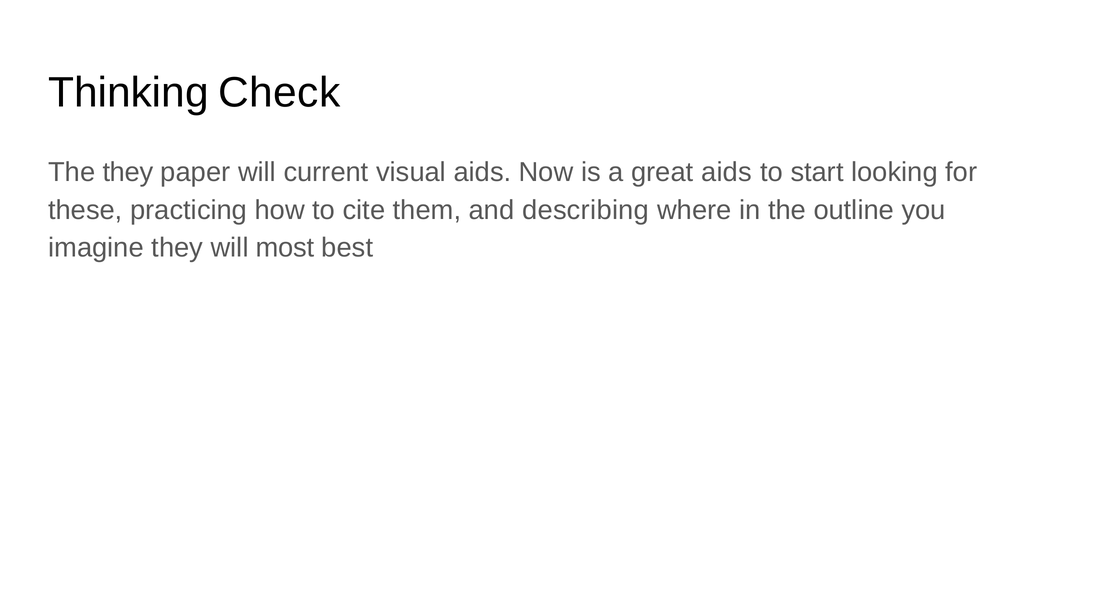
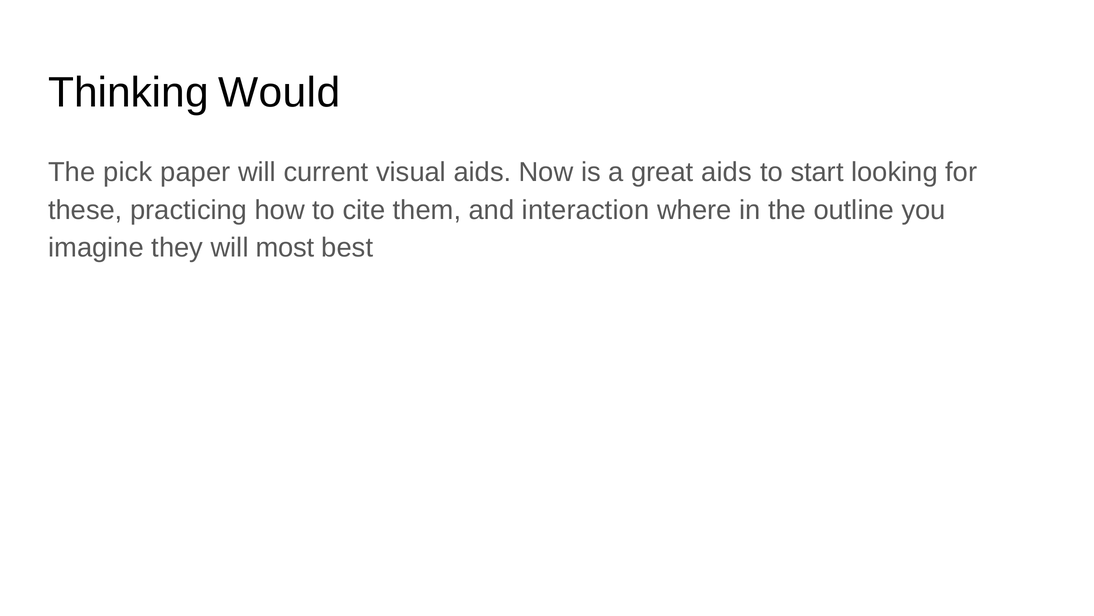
Check: Check -> Would (279, 93)
The they: they -> pick (128, 172)
describing: describing -> interaction (586, 210)
